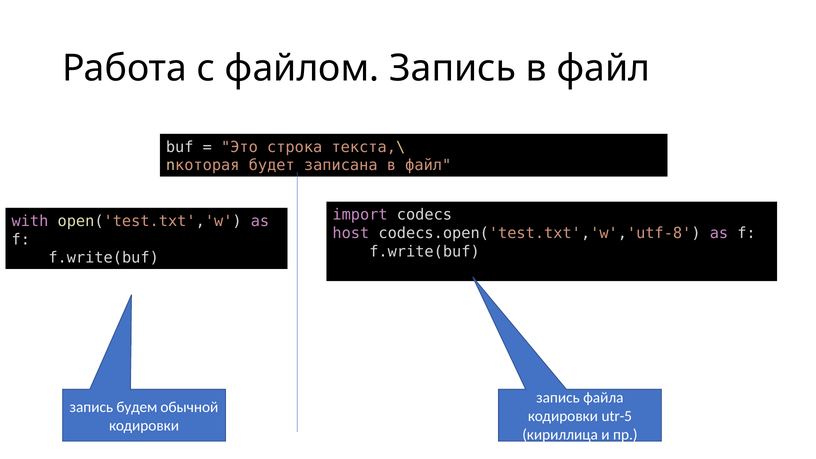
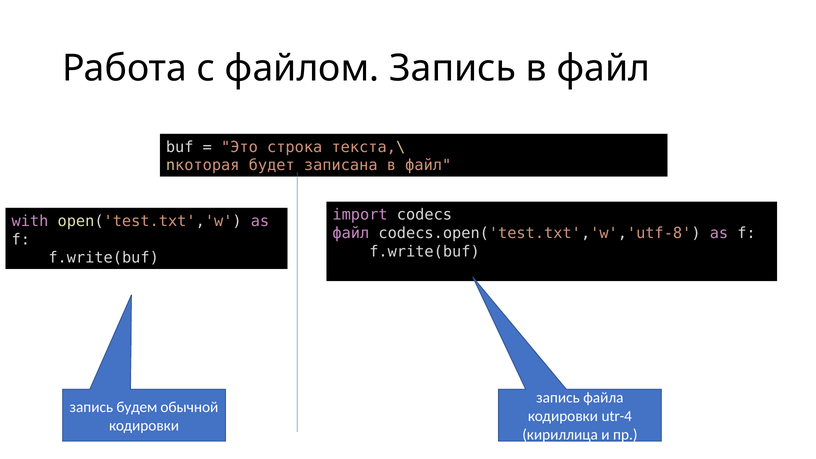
host: host -> файл (351, 233)
utr-5: utr-5 -> utr-4 (617, 416)
